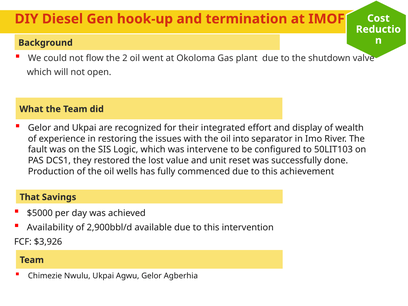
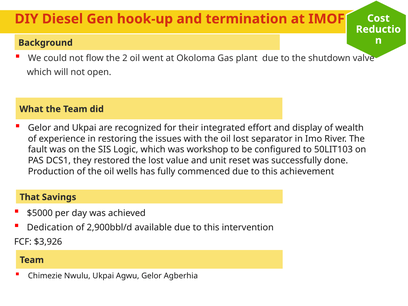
oil into: into -> lost (241, 139)
intervene: intervene -> workshop (207, 150)
Availability: Availability -> Dedication (50, 227)
